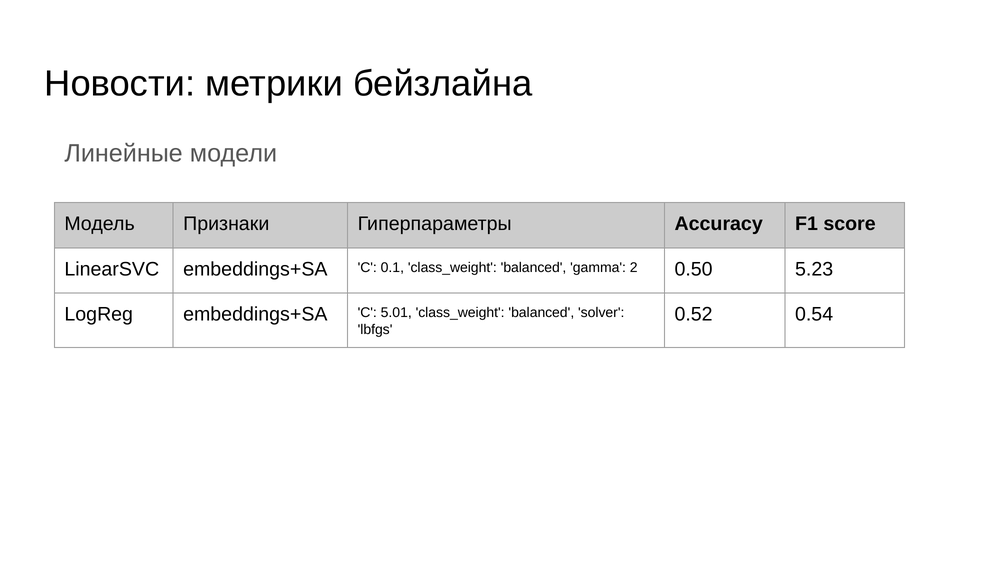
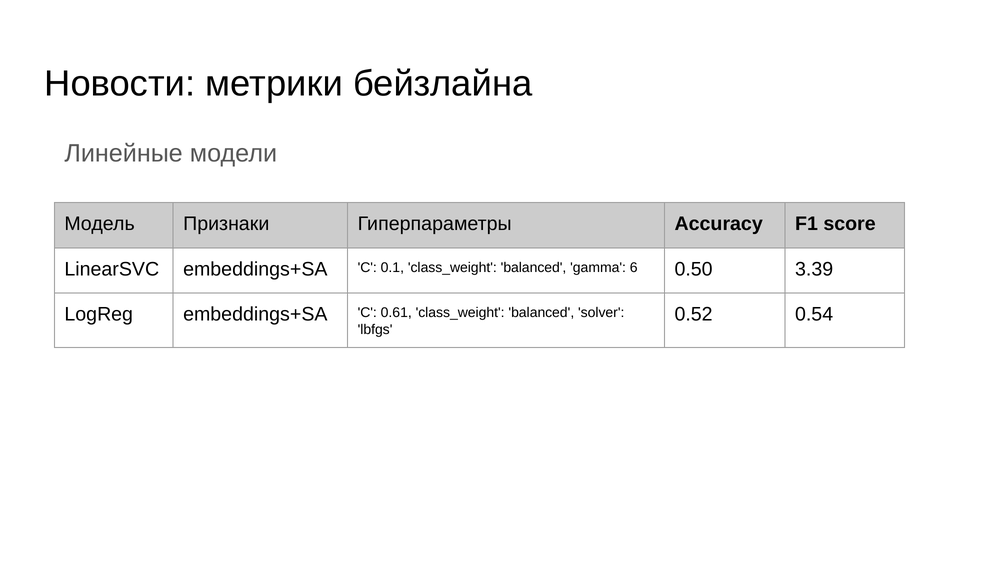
2: 2 -> 6 (634, 267)
5.23: 5.23 -> 3.39 (814, 269)
5.01: 5.01 -> 0.61 (396, 312)
